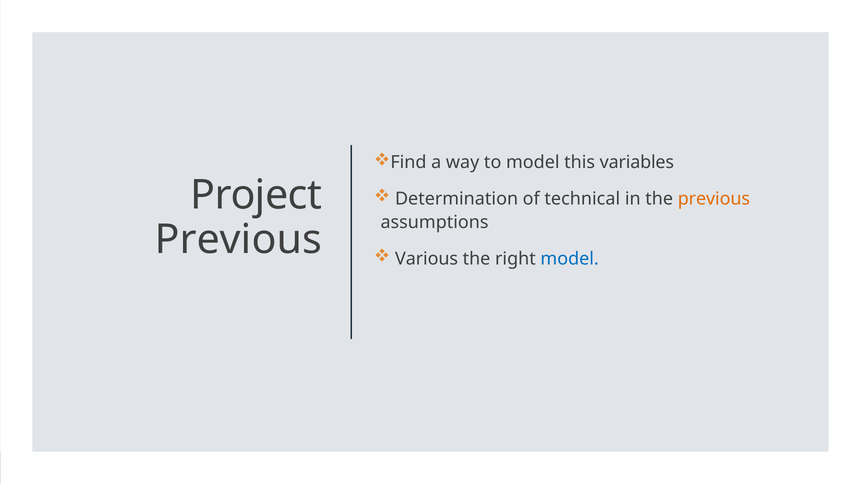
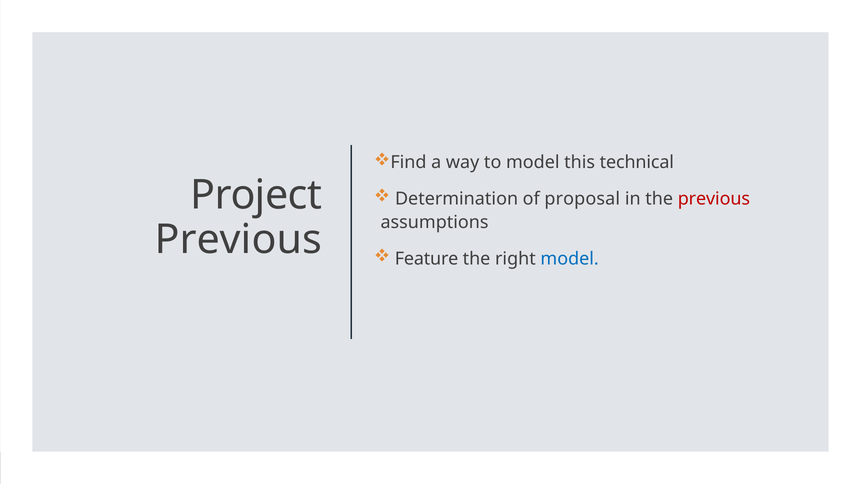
variables: variables -> technical (637, 163)
technical: technical -> proposal (582, 199)
previous colour: orange -> red (714, 199)
Various: Various -> Feature (427, 259)
